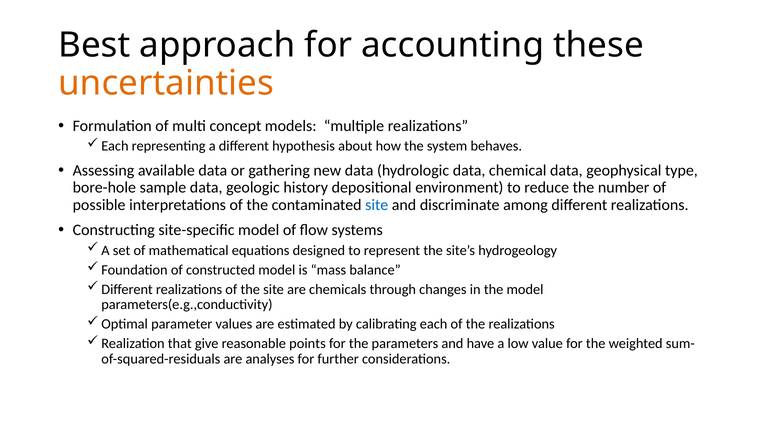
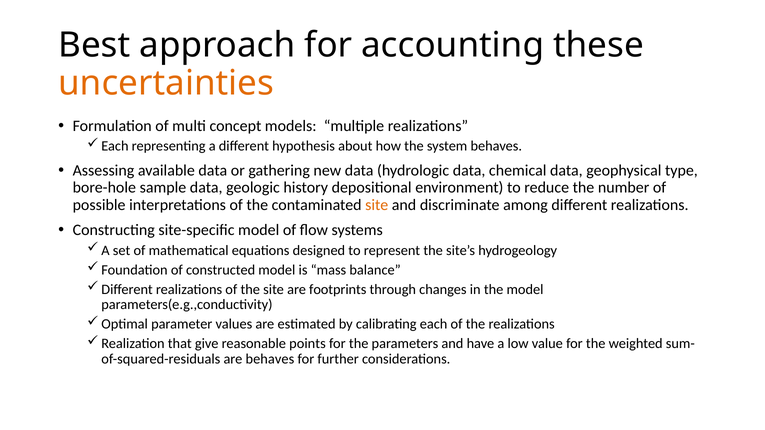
site colour: blue -> orange (377, 205)
chemicals: chemicals -> footprints (338, 289)
are analyses: analyses -> behaves (270, 359)
